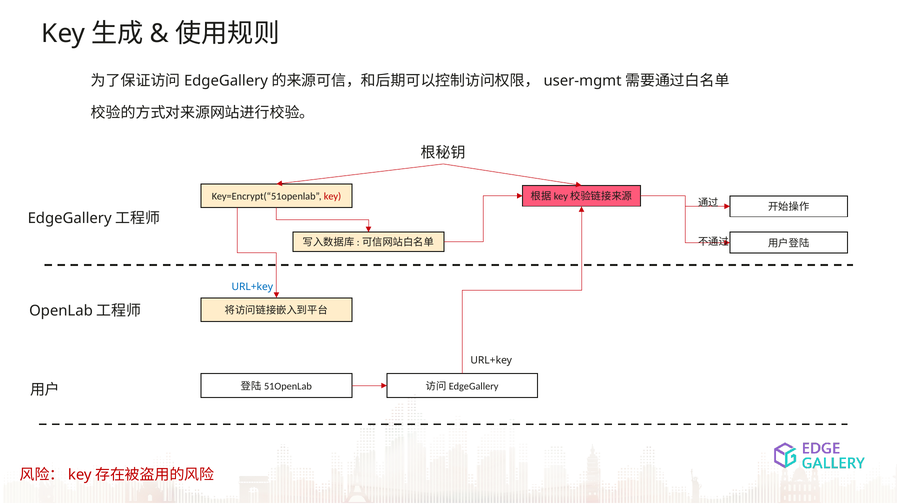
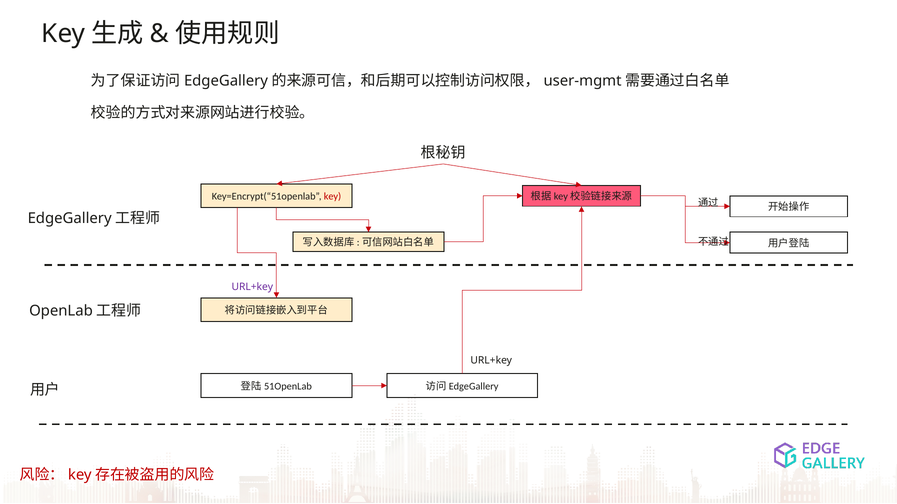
URL+key colour: blue -> purple (252, 287)
